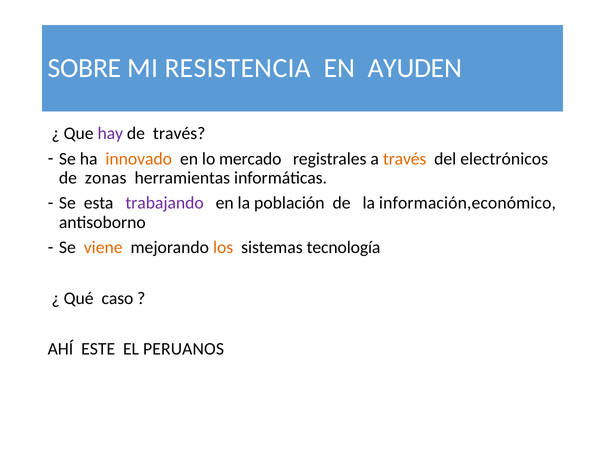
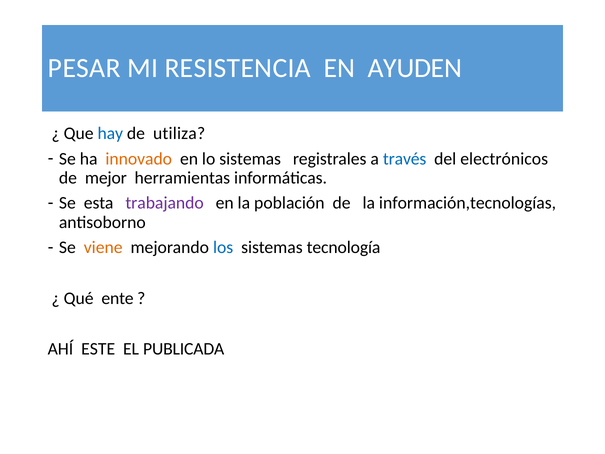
SOBRE: SOBRE -> PESAR (84, 68)
hay colour: purple -> blue (110, 133)
de través: través -> utiliza (179, 133)
lo mercado: mercado -> sistemas (250, 159)
través colour: orange -> blue (405, 159)
zonas: zonas -> mejor (106, 178)
información,económico: información,económico -> información,tecnologías (468, 203)
los colour: orange -> blue (223, 247)
caso: caso -> ente (118, 298)
PERUANOS: PERUANOS -> PUBLICADA (184, 349)
